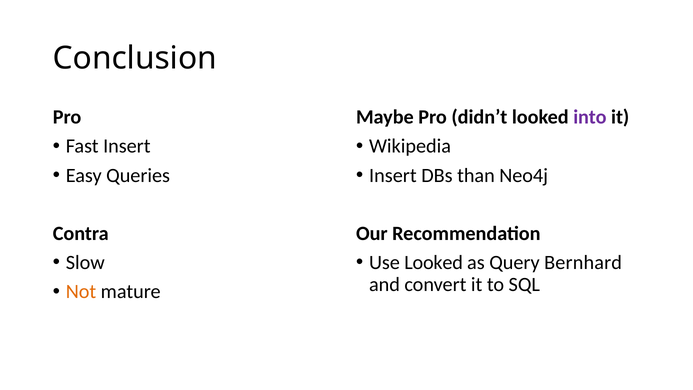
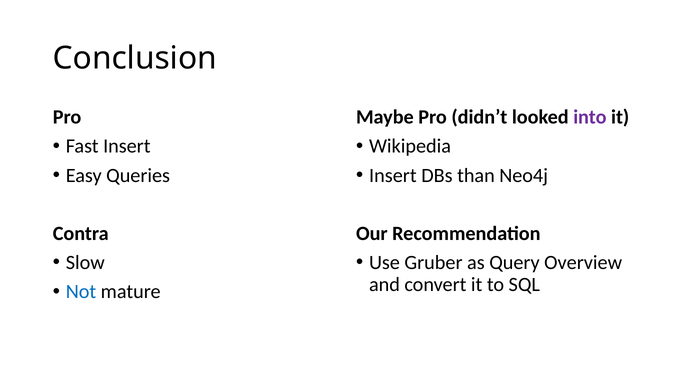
Use Looked: Looked -> Gruber (433, 262)
Bernhard: Bernhard -> Overview (583, 262)
Not colour: orange -> blue (81, 292)
